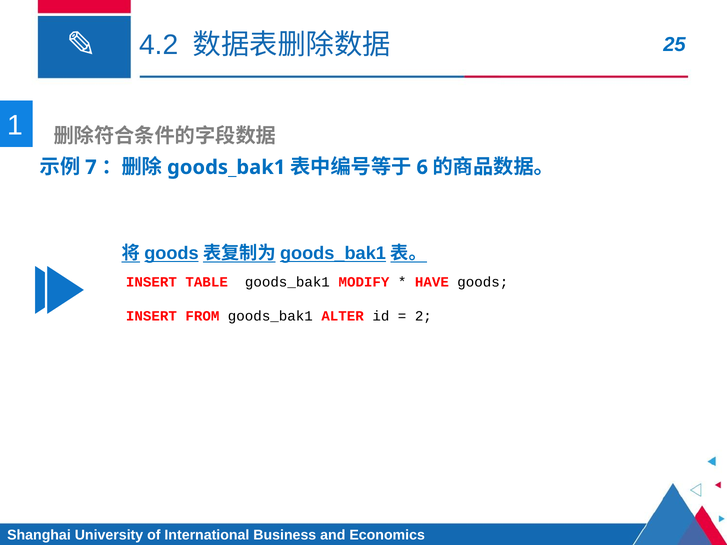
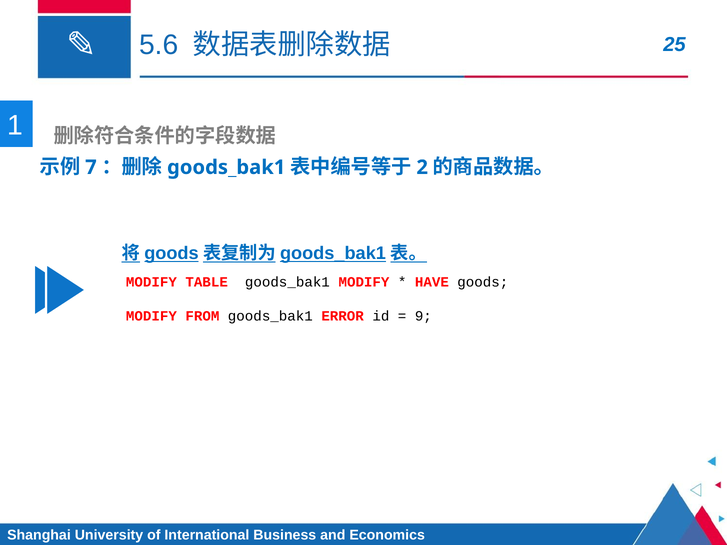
4.2: 4.2 -> 5.6 (159, 45)
6: 6 -> 2 (422, 167)
INSERT: INSERT -> MODIFY (151, 282)
INSERT: INSERT -> MODIFY (151, 316)
ALTER: ALTER -> ERROR (343, 316)
2: 2 -> 9 (423, 316)
